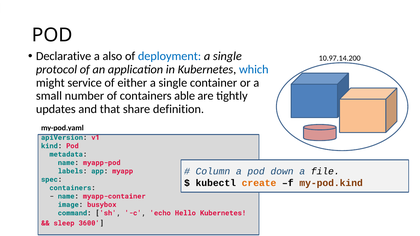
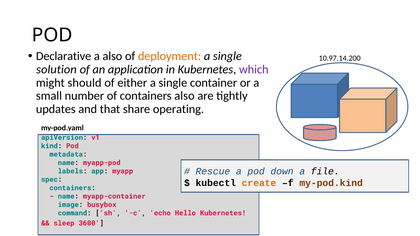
deployment colour: blue -> orange (170, 56)
protocol: protocol -> solution (56, 69)
which colour: blue -> purple (254, 69)
service: service -> should (85, 83)
containers able: able -> also (184, 96)
definition: definition -> operating (178, 109)
Column: Column -> Rescue (213, 171)
